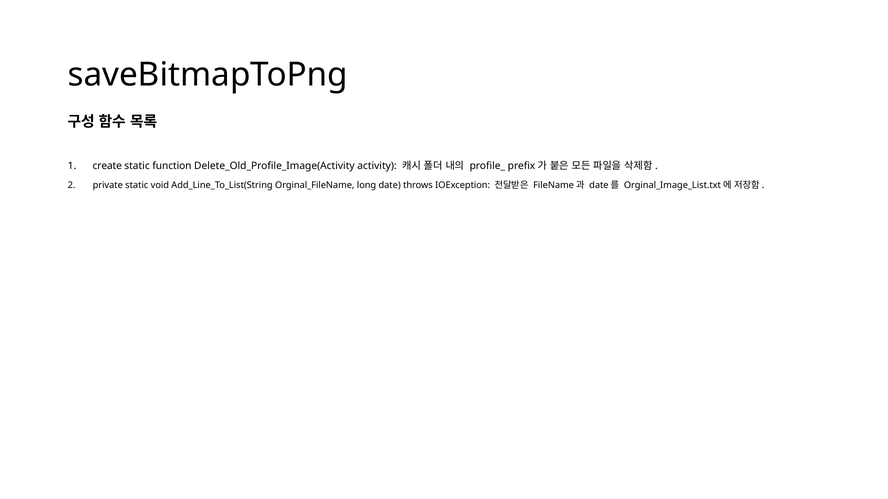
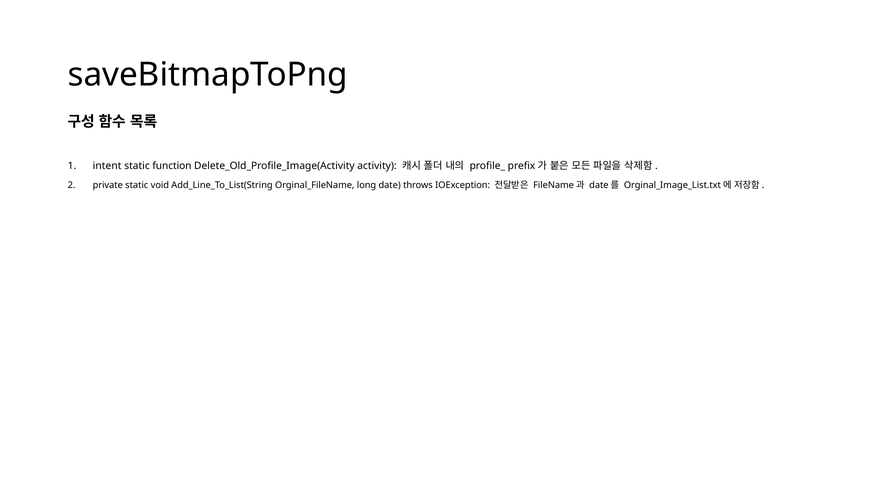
create: create -> intent (107, 166)
